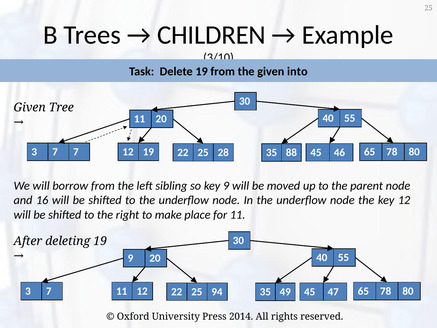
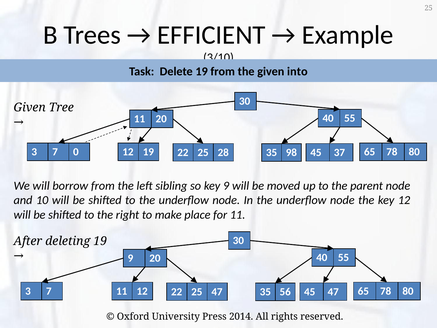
CHILDREN: CHILDREN -> EFFICIENT (211, 35)
7 7: 7 -> 0 (76, 152)
88: 88 -> 98 (291, 153)
46: 46 -> 37 (339, 152)
16: 16 -> 10 (42, 200)
49: 49 -> 56 (285, 292)
25 94: 94 -> 47 (217, 292)
